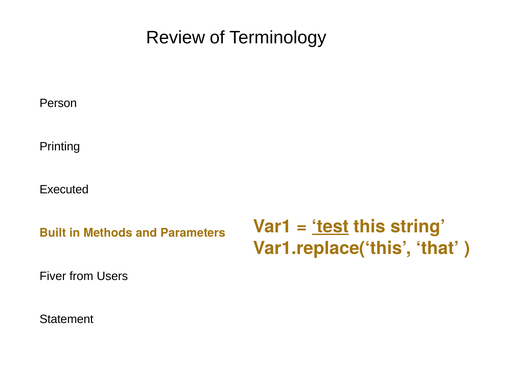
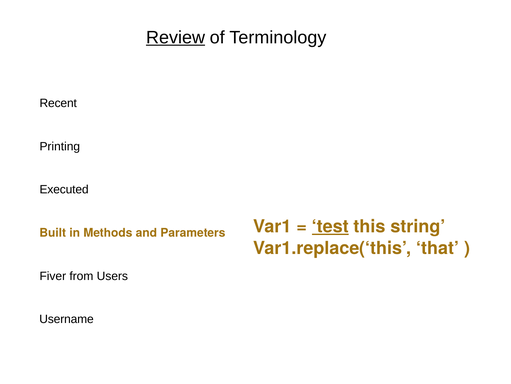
Review underline: none -> present (176, 37)
Person: Person -> Recent (58, 103)
Statement: Statement -> Username (67, 319)
